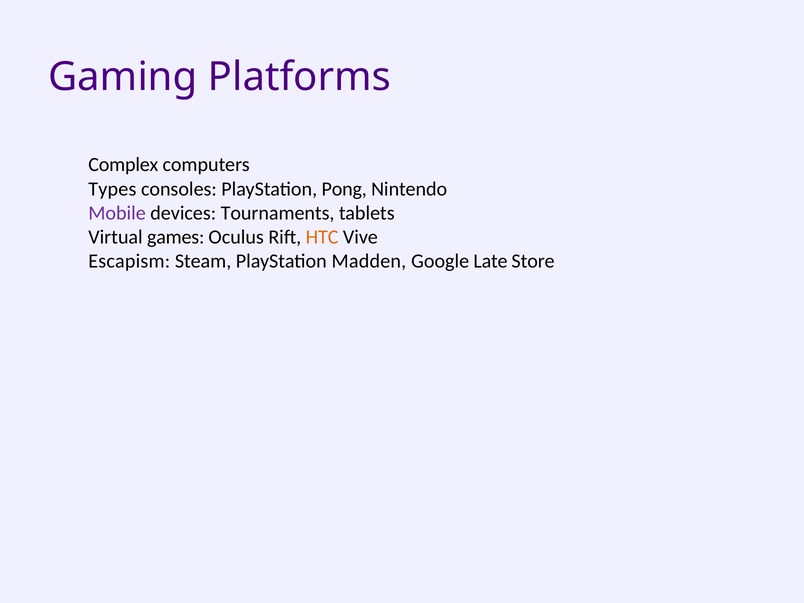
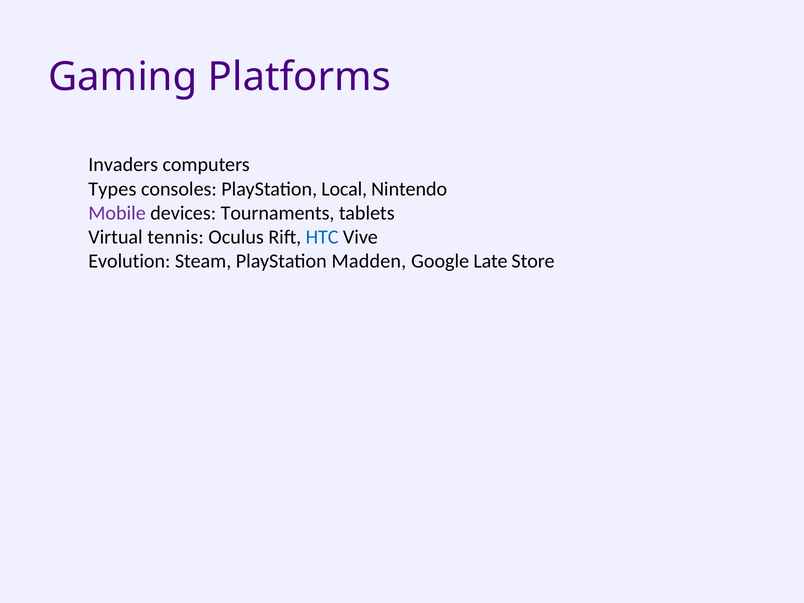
Complex: Complex -> Invaders (123, 165)
Pong: Pong -> Local (344, 189)
games: games -> tennis (176, 237)
HTC colour: orange -> blue (322, 237)
Escapism: Escapism -> Evolution (129, 261)
